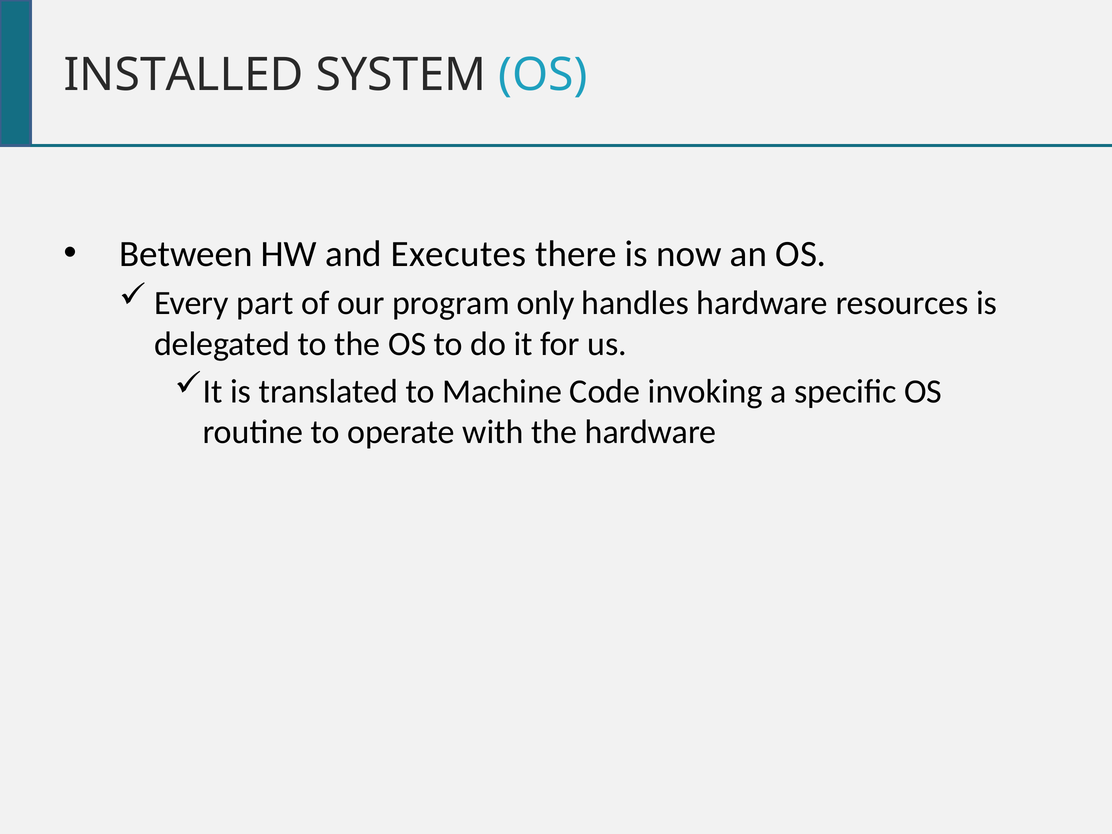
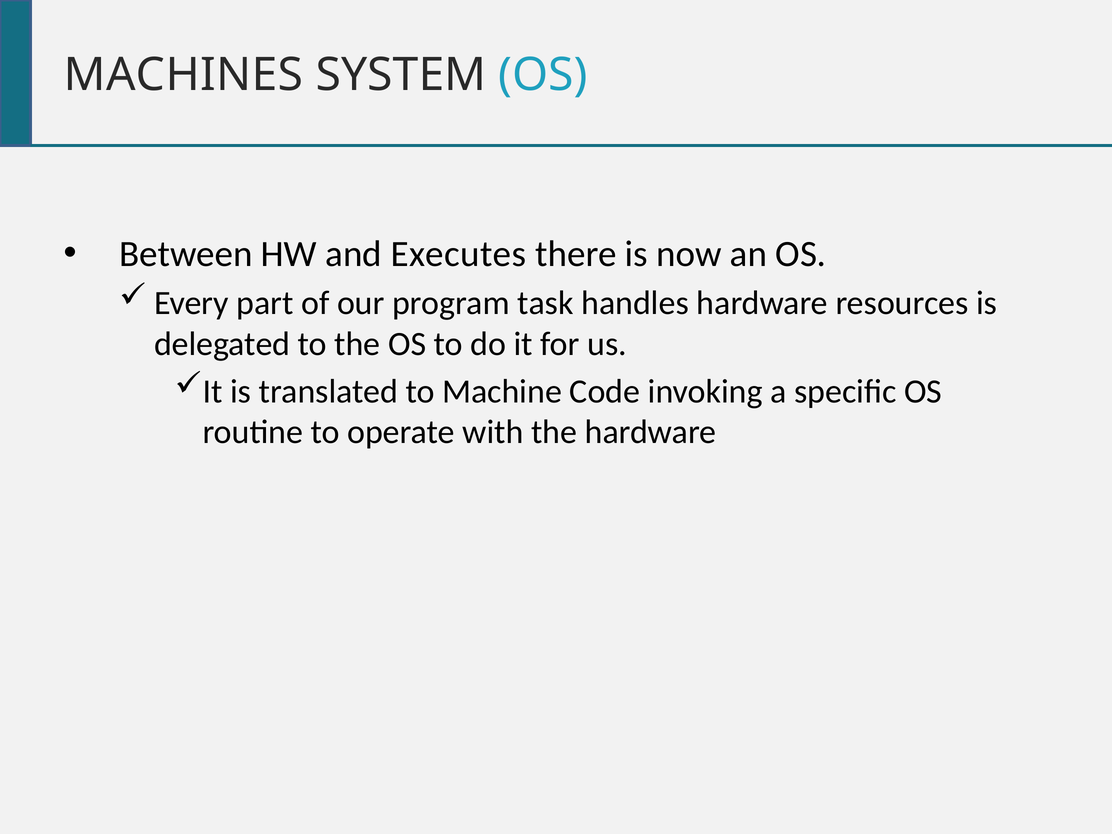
INSTALLED: INSTALLED -> MACHINES (184, 75)
only: only -> task (545, 303)
